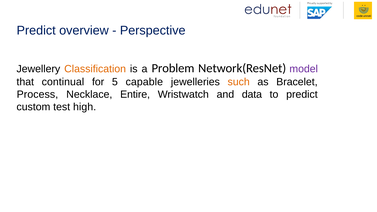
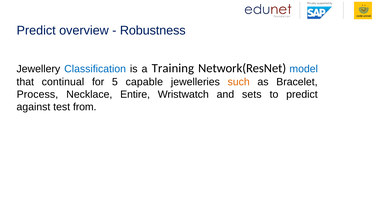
Perspective: Perspective -> Robustness (153, 31)
Classification colour: orange -> blue (95, 69)
Problem: Problem -> Training (173, 68)
model colour: purple -> blue (304, 69)
data: data -> sets (252, 94)
custom: custom -> against (33, 107)
high: high -> from (85, 107)
